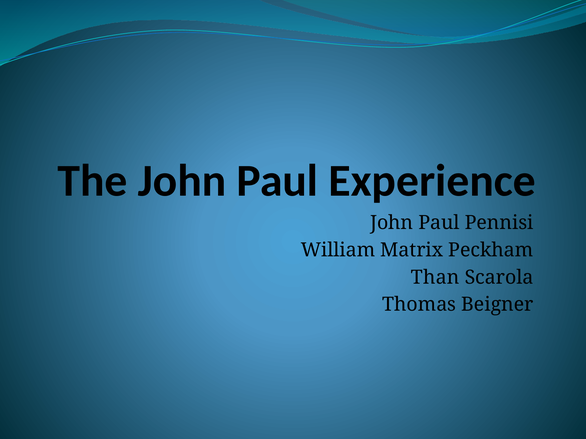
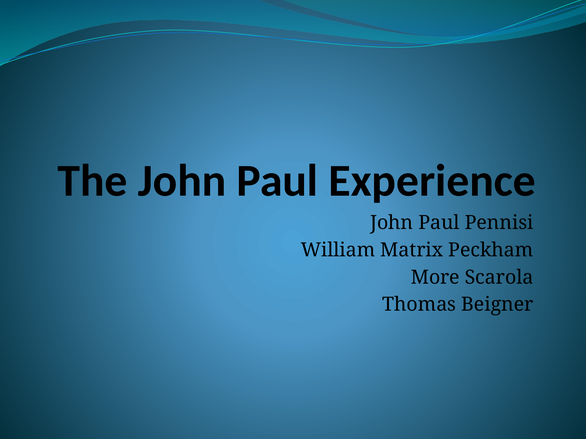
Than: Than -> More (435, 278)
